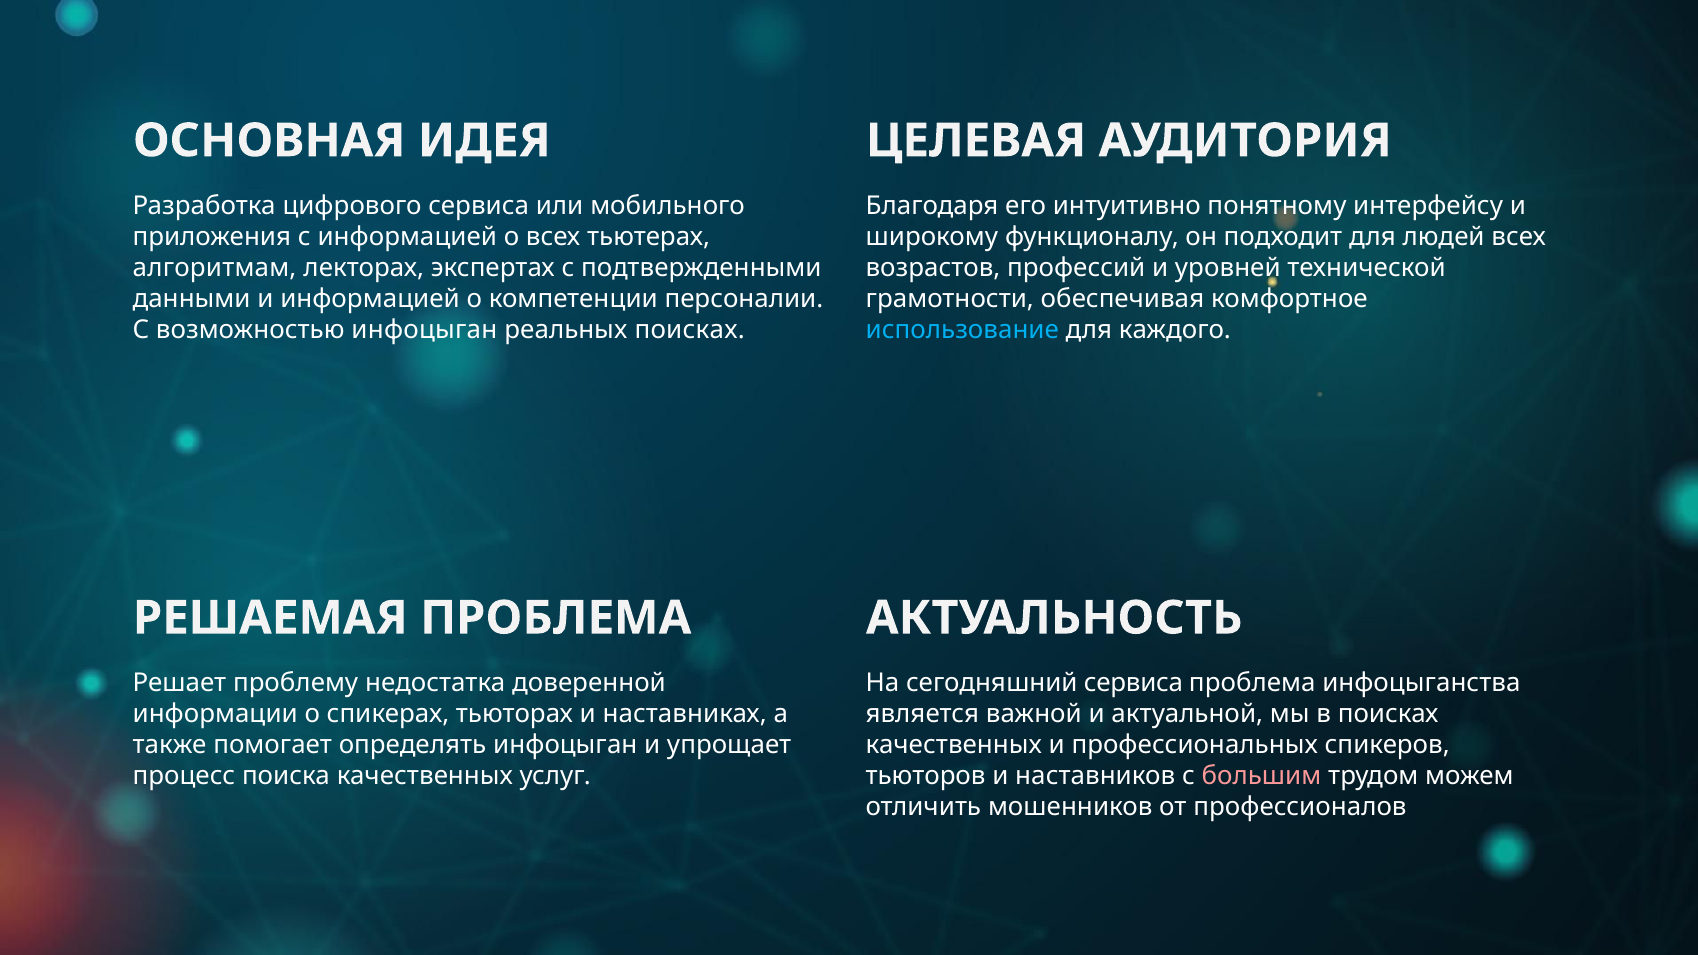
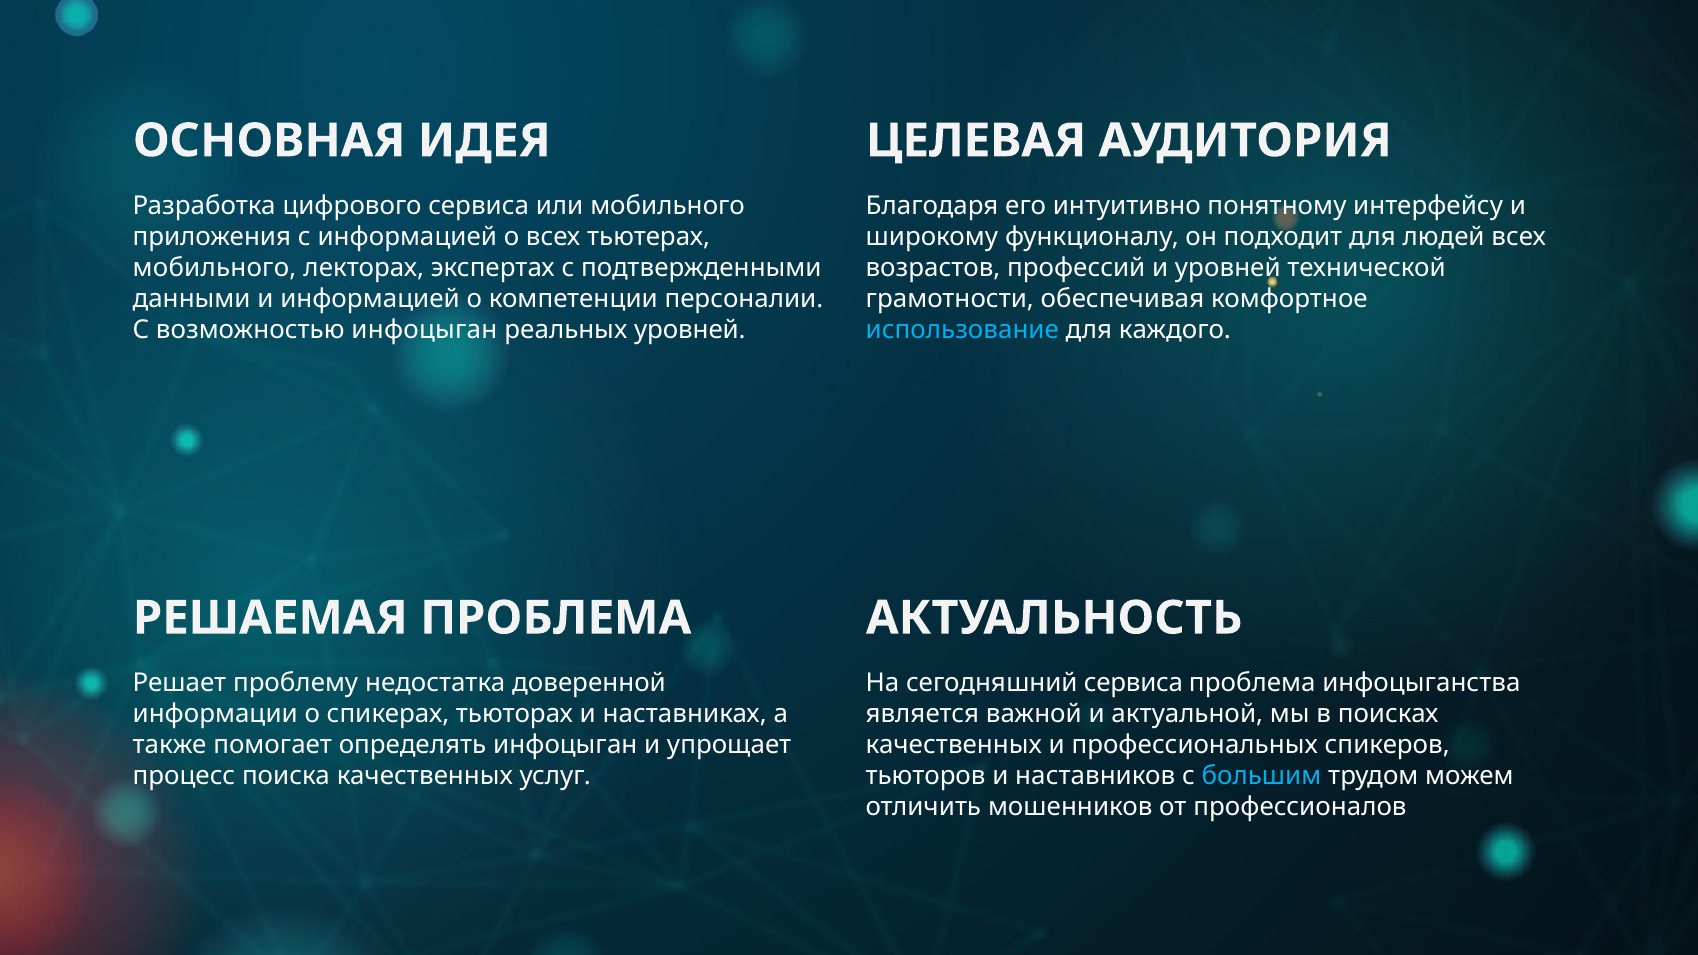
алгоритмам: алгоритмам -> мобильного (215, 268)
реальных поисках: поисках -> уровней (690, 330)
большим colour: pink -> light blue (1261, 776)
